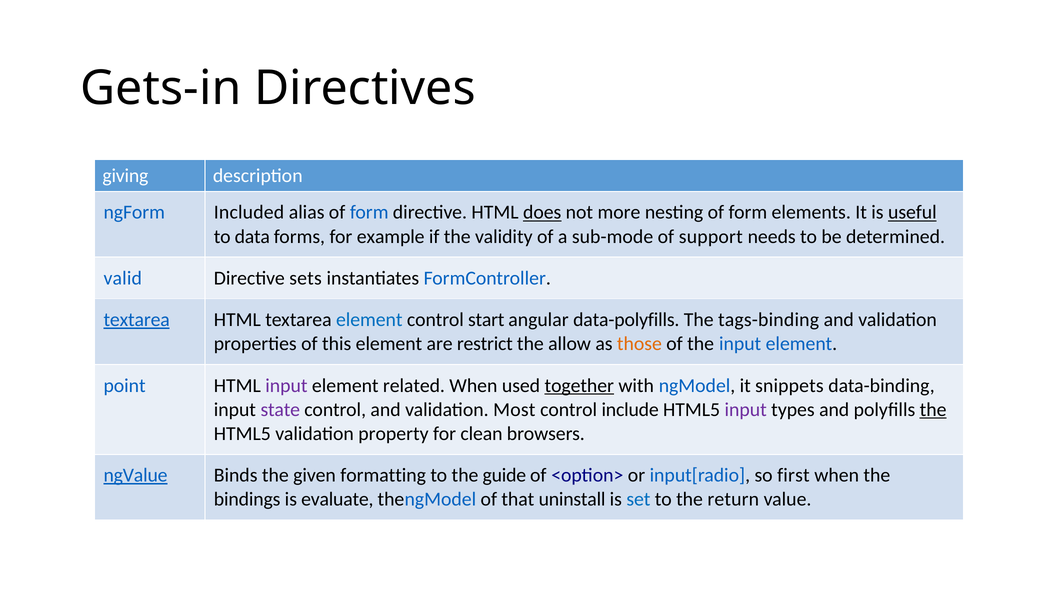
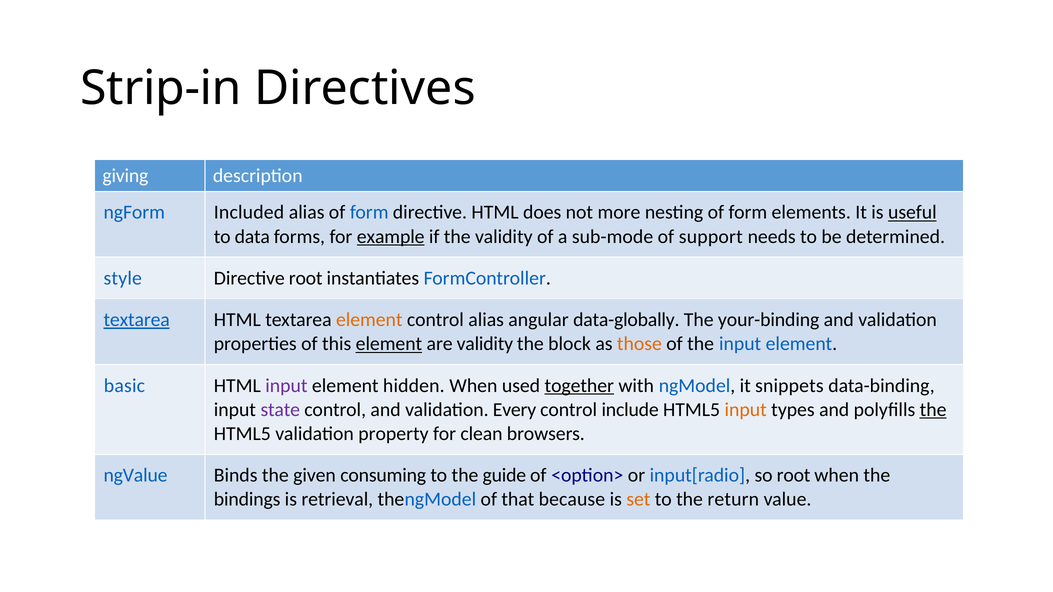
Gets-in: Gets-in -> Strip-in (161, 88)
does underline: present -> none (542, 213)
example underline: none -> present (391, 237)
valid: valid -> style (123, 278)
Directive sets: sets -> root (306, 278)
element colour: blue -> orange (369, 320)
control start: start -> alias (486, 320)
data-polyfills: data-polyfills -> data-globally (626, 320)
tags-binding: tags-binding -> your-binding (769, 320)
element underline: none -> present (389, 344)
are restrict: restrict -> validity (485, 344)
allow: allow -> block (570, 344)
point: point -> basic (124, 386)
related: related -> hidden (414, 386)
Most: Most -> Every (515, 410)
input colour: purple -> orange (746, 410)
ngValue underline: present -> none (136, 476)
formatting: formatting -> consuming (383, 476)
so first: first -> root (794, 476)
evaluate: evaluate -> retrieval (337, 500)
uninstall: uninstall -> because (572, 500)
set colour: blue -> orange (638, 500)
